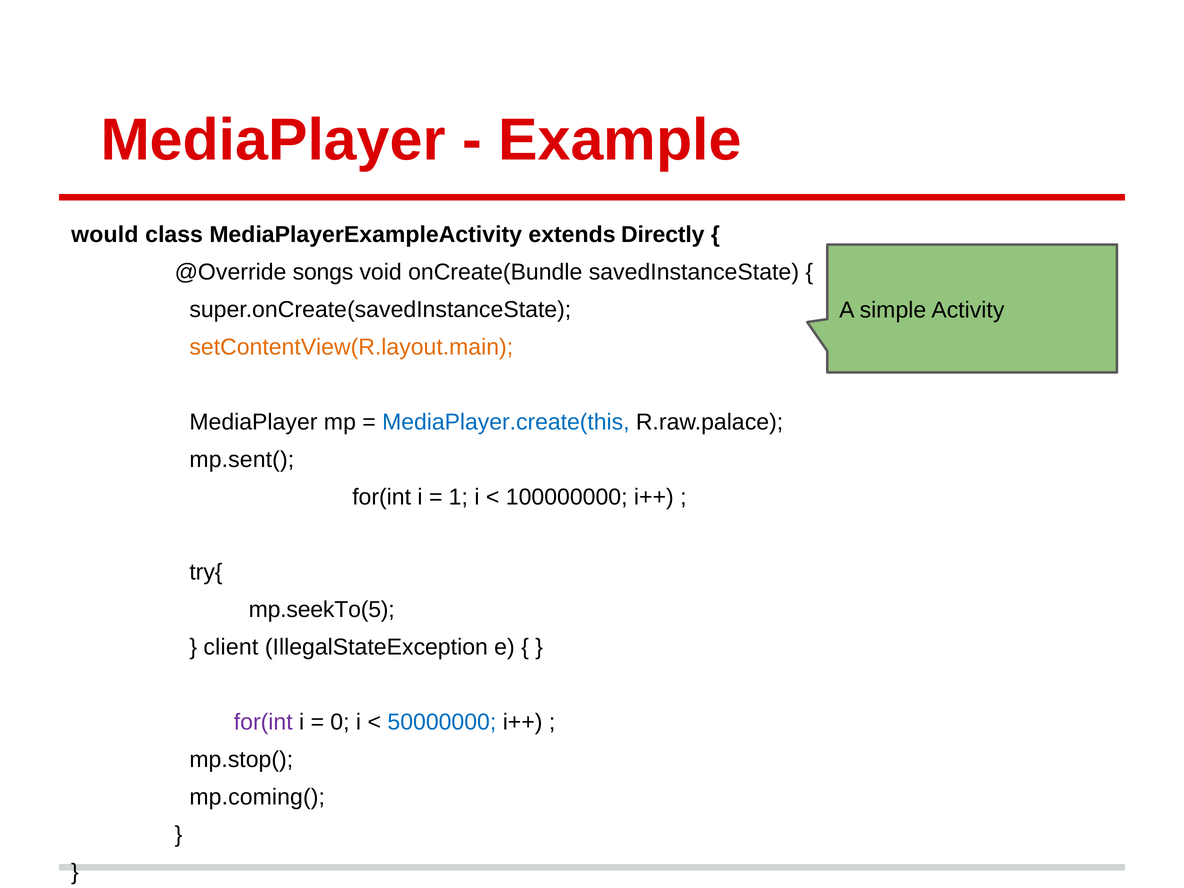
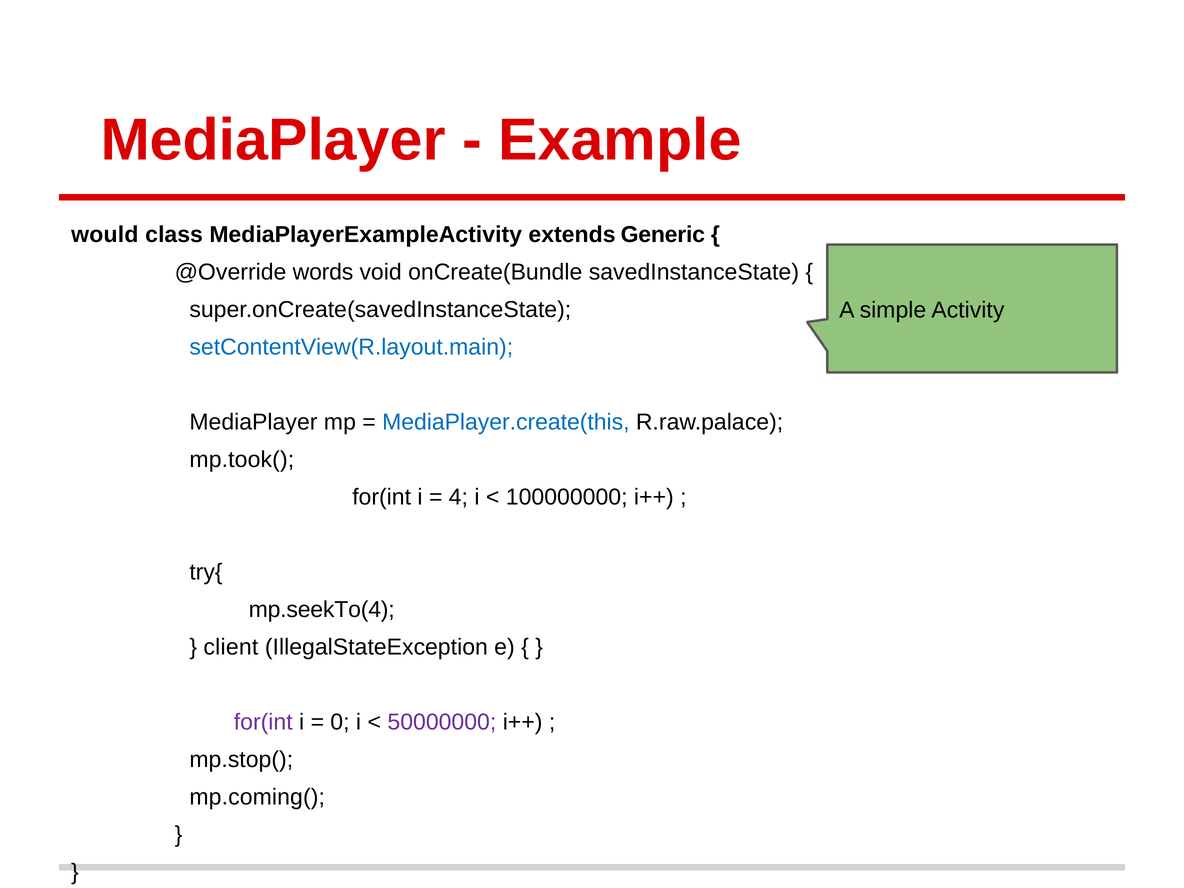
Directly: Directly -> Generic (663, 234)
songs: songs -> words (323, 272)
setContentView(R.layout.main colour: orange -> blue (351, 347)
mp.sent(: mp.sent( -> mp.took( (242, 460)
1: 1 -> 4 (458, 497)
mp.seekTo(5: mp.seekTo(5 -> mp.seekTo(4 (322, 610)
50000000 colour: blue -> purple (442, 722)
